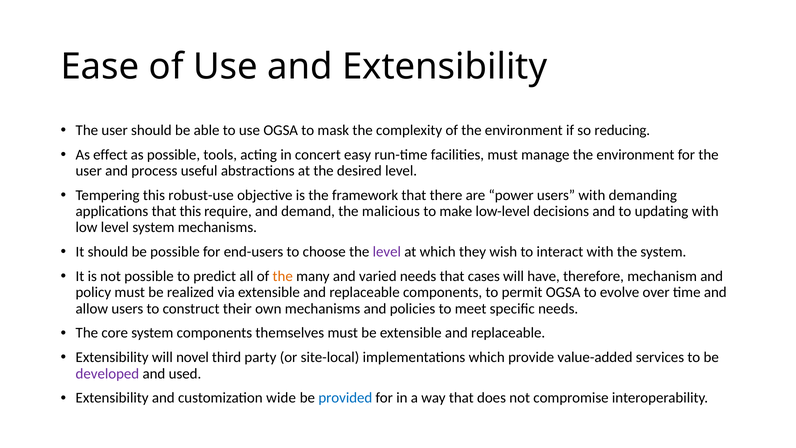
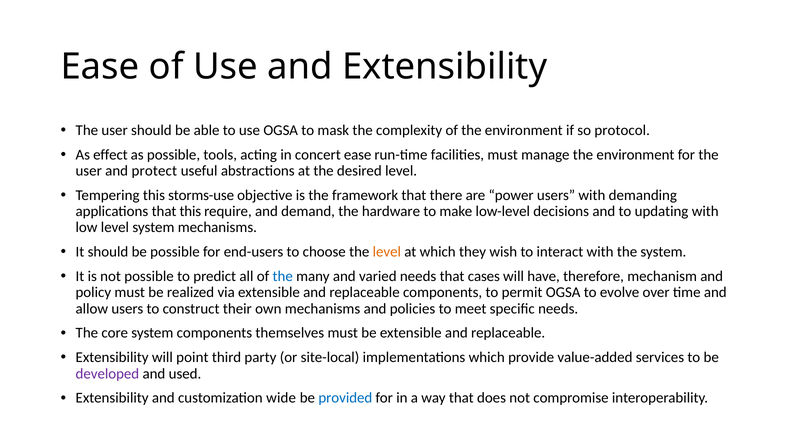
reducing: reducing -> protocol (622, 130)
concert easy: easy -> ease (358, 155)
process: process -> protect (154, 171)
robust-use: robust-use -> storms-use (201, 195)
malicious: malicious -> hardware (391, 211)
level colour: purple -> orange (387, 252)
the colour: orange -> blue (283, 276)
novel: novel -> point (192, 357)
